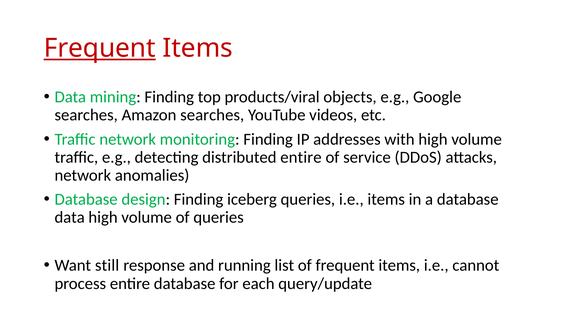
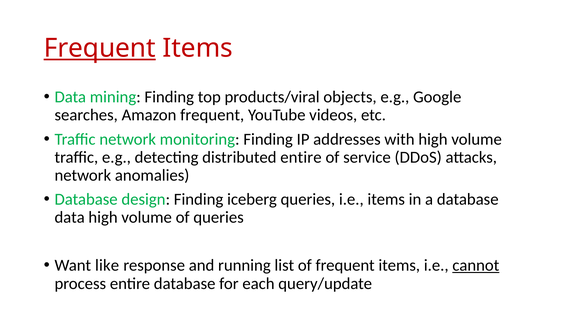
Amazon searches: searches -> frequent (212, 115)
still: still -> like (107, 265)
cannot underline: none -> present (476, 265)
